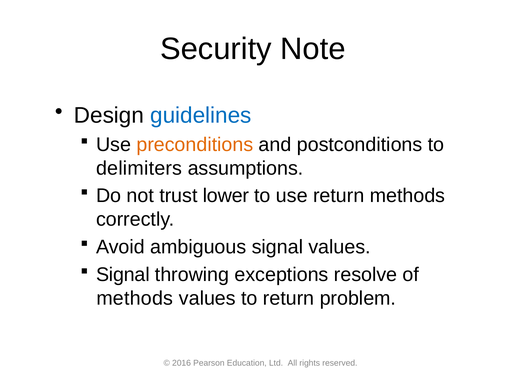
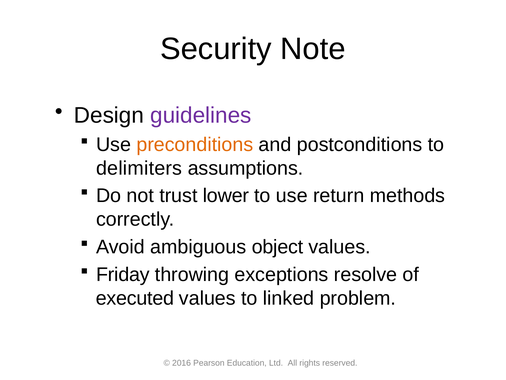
guidelines colour: blue -> purple (201, 115)
ambiguous signal: signal -> object (278, 247)
Signal: Signal -> Friday (123, 274)
methods: methods -> executed (135, 298)
to return: return -> linked (289, 298)
